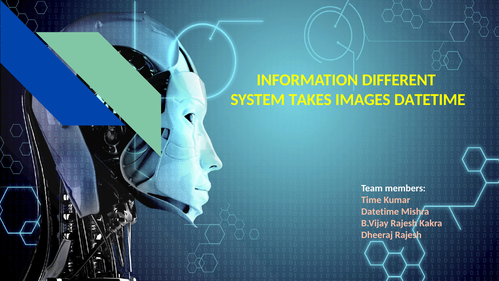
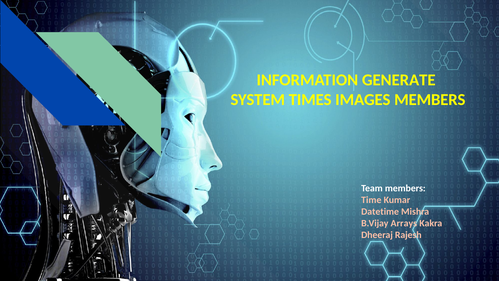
DIFFERENT: DIFFERENT -> GENERATE (399, 80)
TAKES: TAKES -> TIMES (310, 100)
IMAGES DATETIME: DATETIME -> MEMBERS (430, 100)
B.Vijay Rajesh: Rajesh -> Arrays (404, 223)
